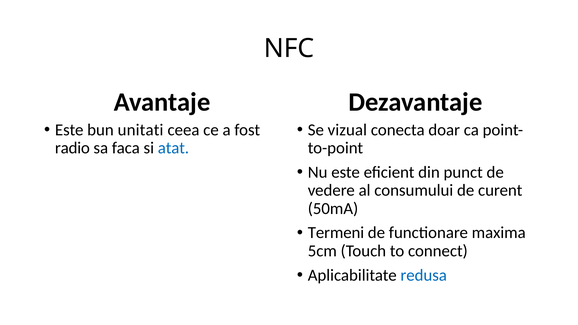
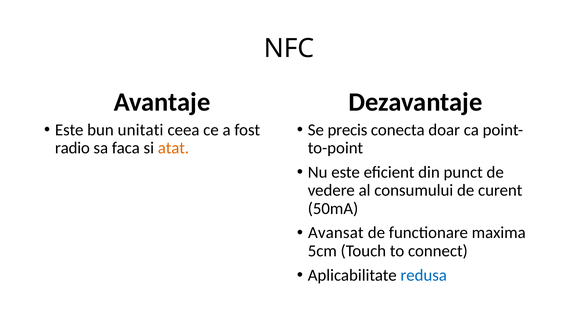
vizual: vizual -> precis (347, 130)
atat colour: blue -> orange (173, 148)
Termeni: Termeni -> Avansat (336, 233)
